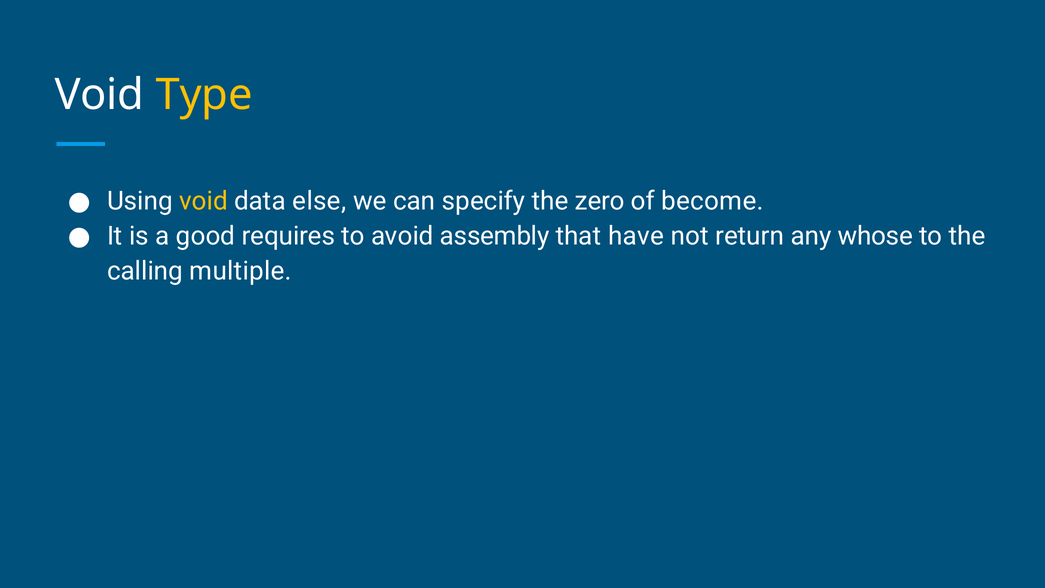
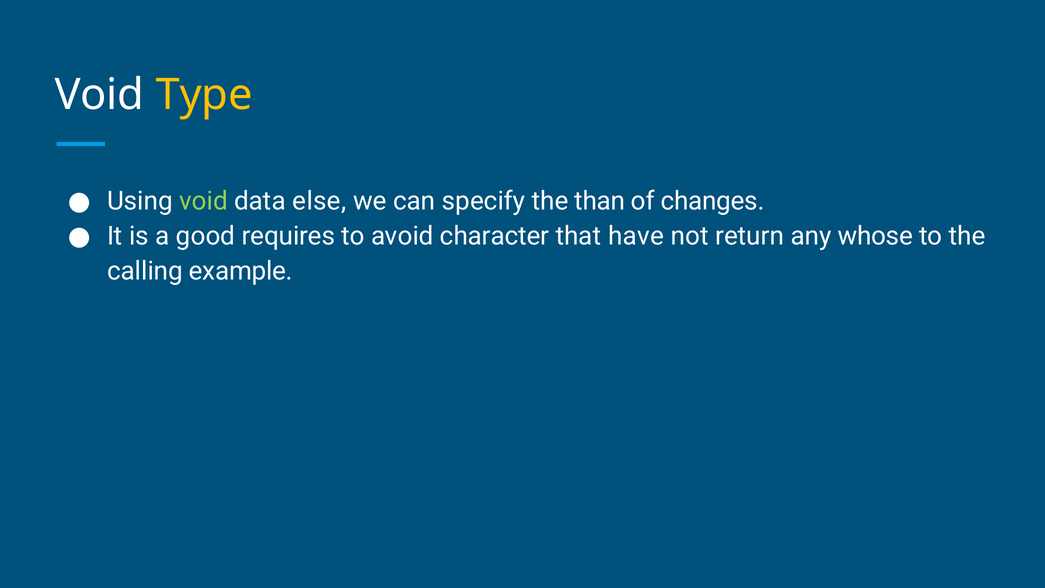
void colour: yellow -> light green (203, 201)
zero: zero -> than (600, 201)
become: become -> changes (713, 201)
assembly: assembly -> character (495, 236)
multiple: multiple -> example (241, 271)
